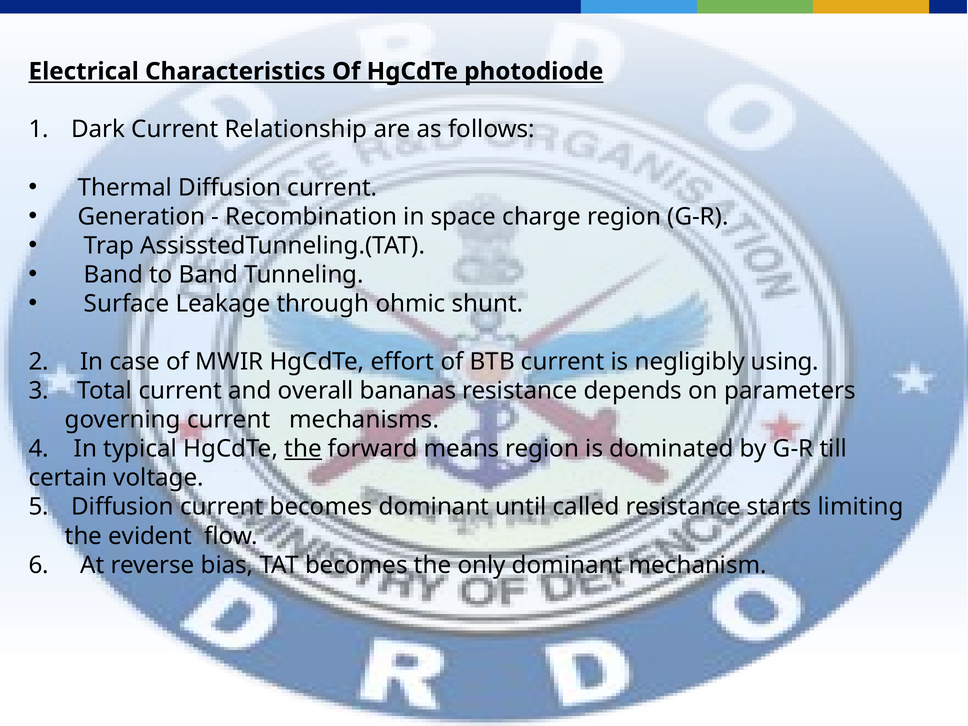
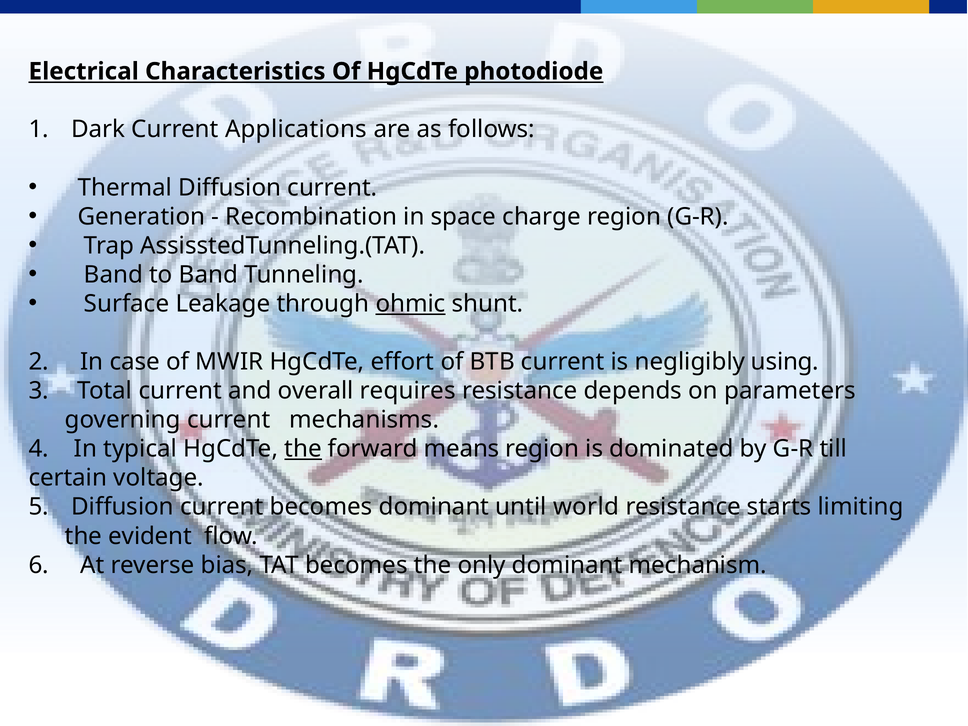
Relationship: Relationship -> Applications (296, 129)
ohmic underline: none -> present (411, 304)
bananas: bananas -> requires (408, 391)
called: called -> world (586, 507)
